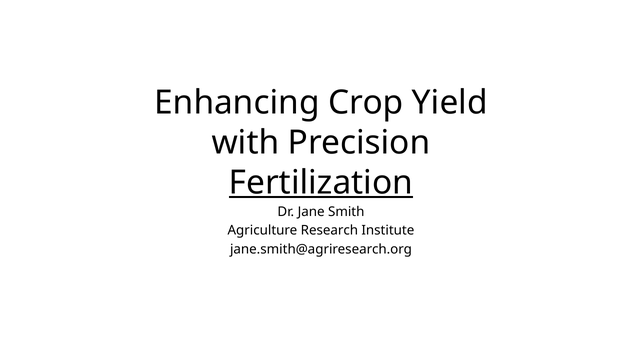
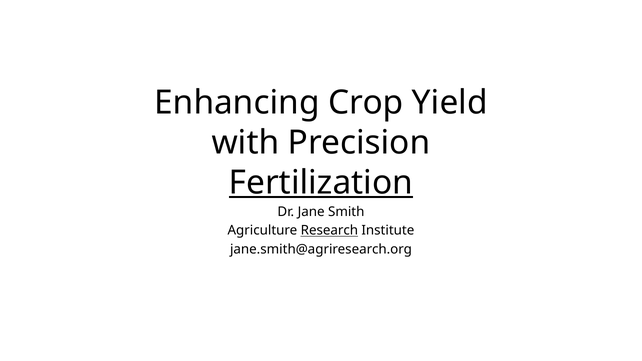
Research underline: none -> present (329, 231)
